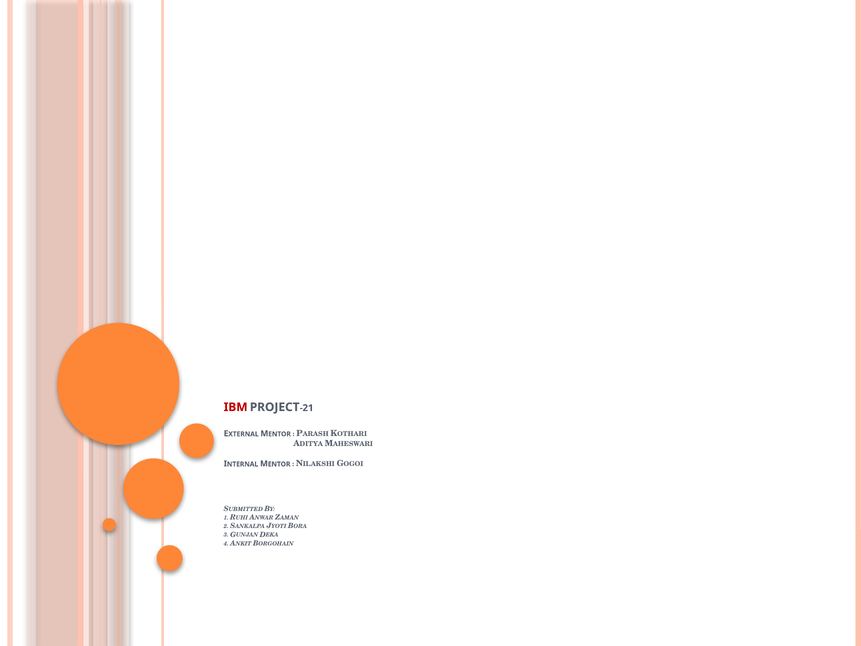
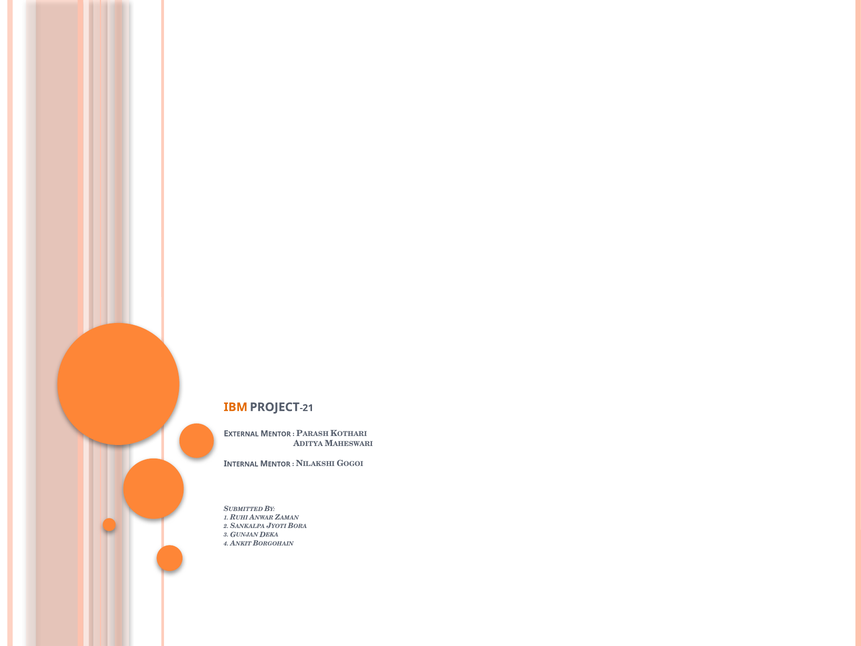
IBM colour: red -> orange (236, 407)
